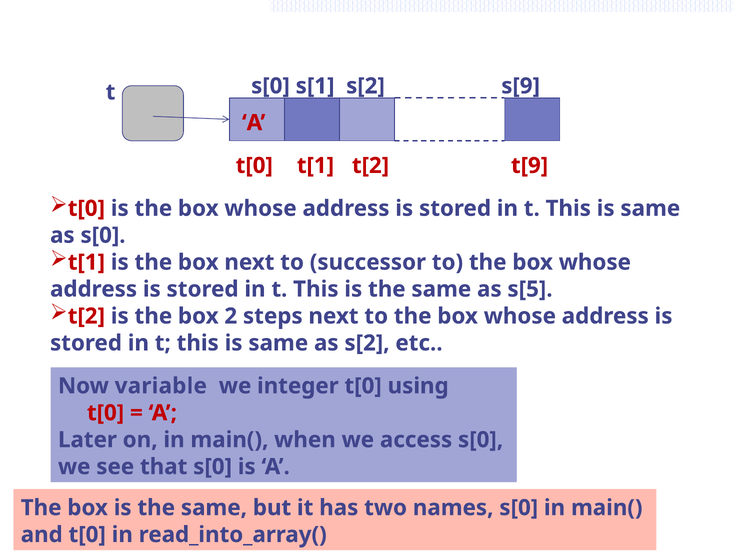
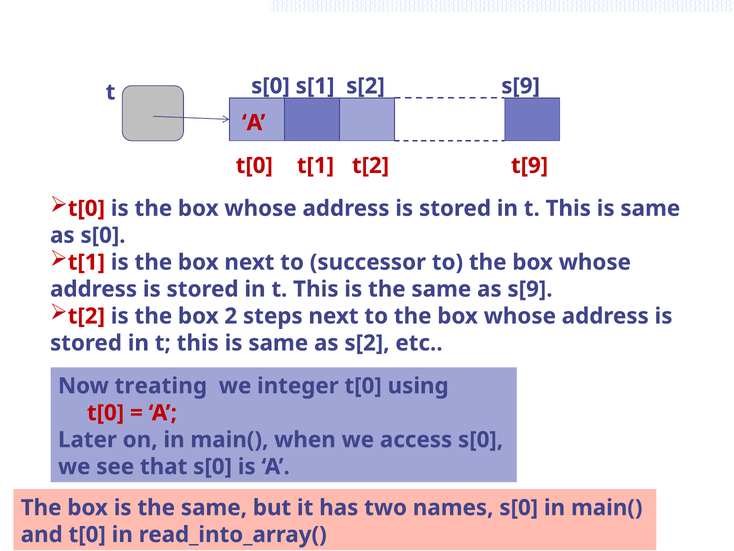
as s[5: s[5 -> s[9 (530, 289)
variable: variable -> treating (161, 386)
